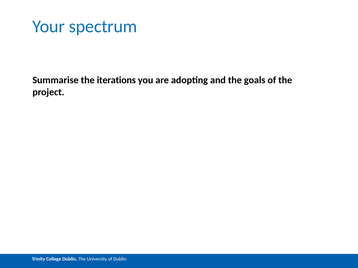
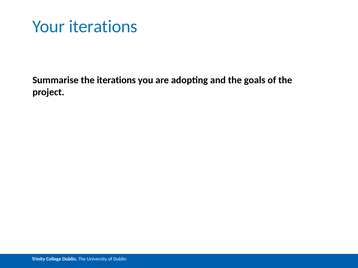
Your spectrum: spectrum -> iterations (103, 27)
